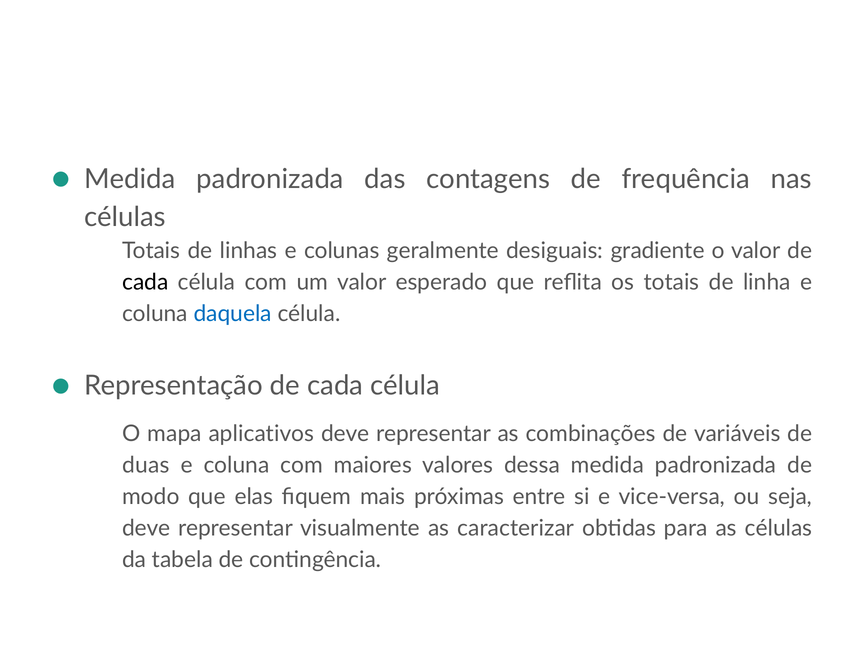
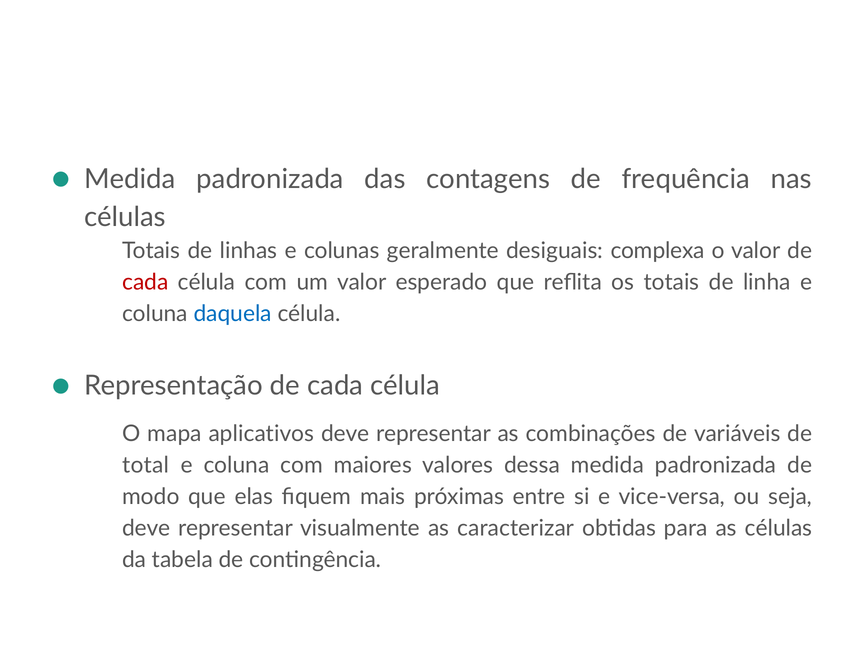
gradiente: gradiente -> complexa (658, 251)
cada colour: black -> red (145, 283)
duas: duas -> total (146, 466)
